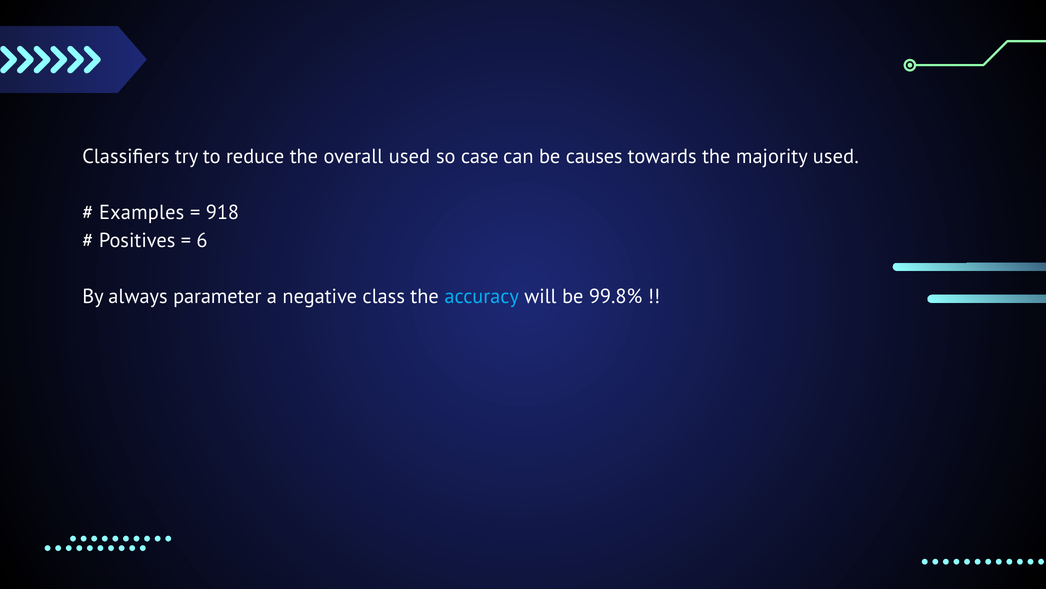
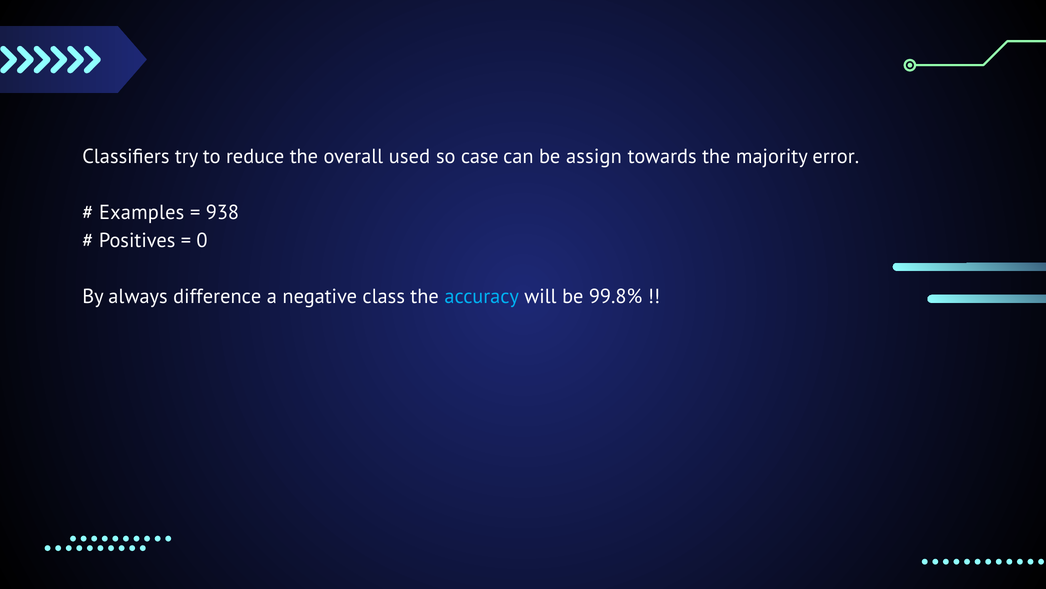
causes: causes -> assign (594, 156)
majority used: used -> error (836, 156)
918: 918 -> 938 (222, 212)
6: 6 -> 0 (202, 240)
parameter: parameter -> difference (217, 296)
